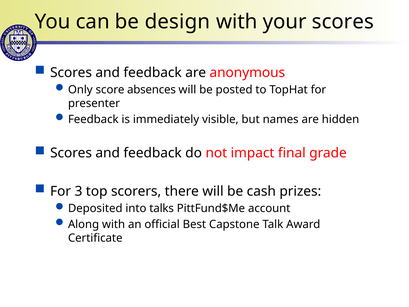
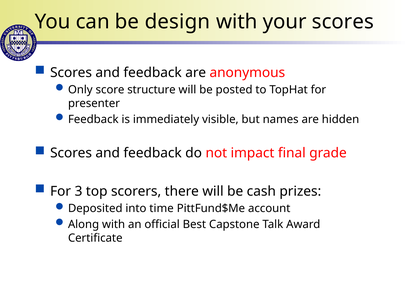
absences: absences -> structure (151, 90)
talks: talks -> time (162, 208)
